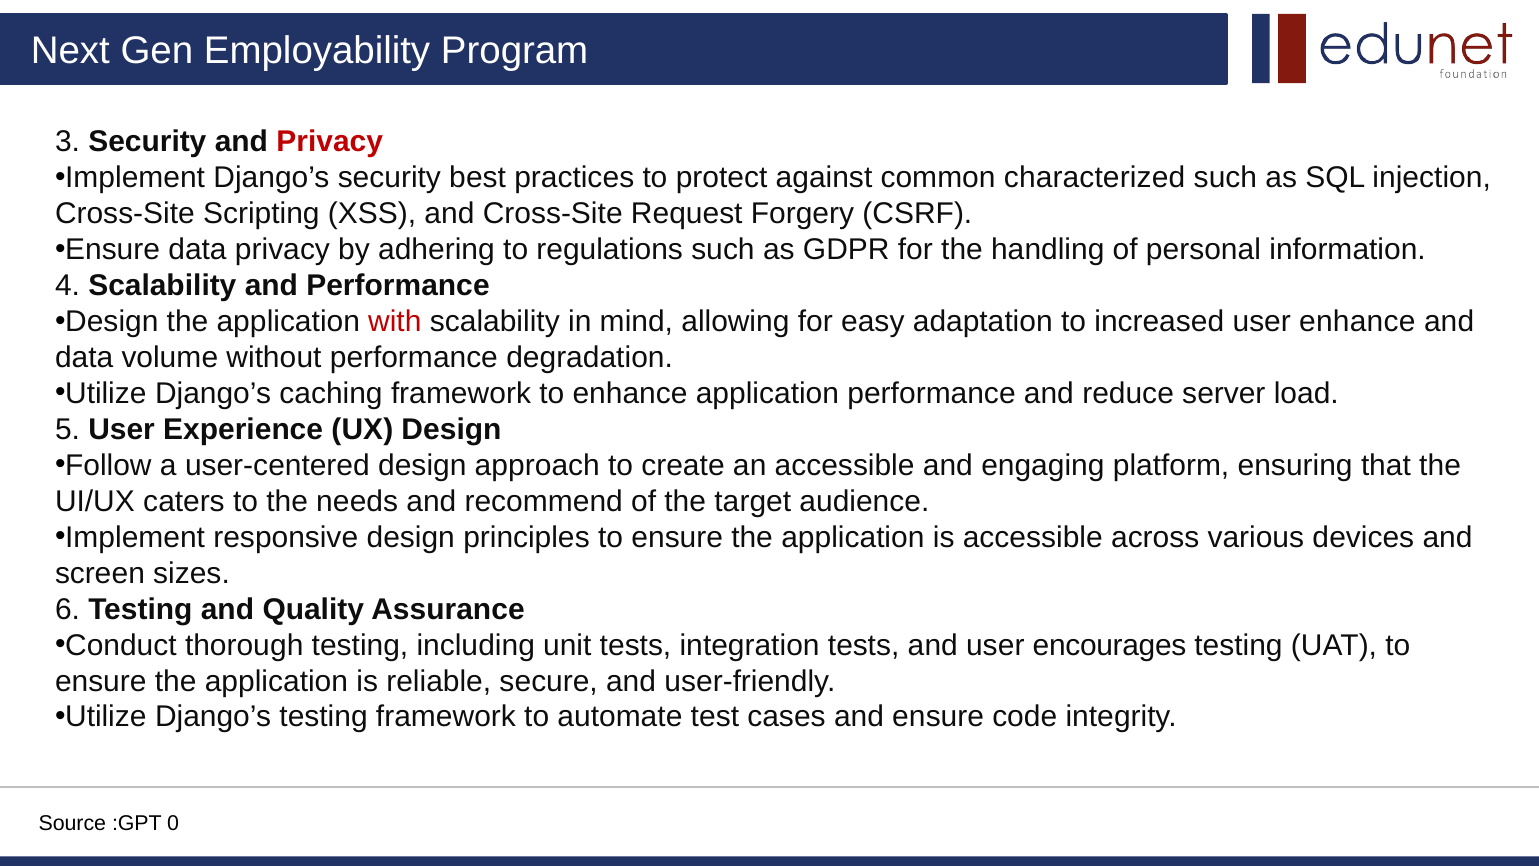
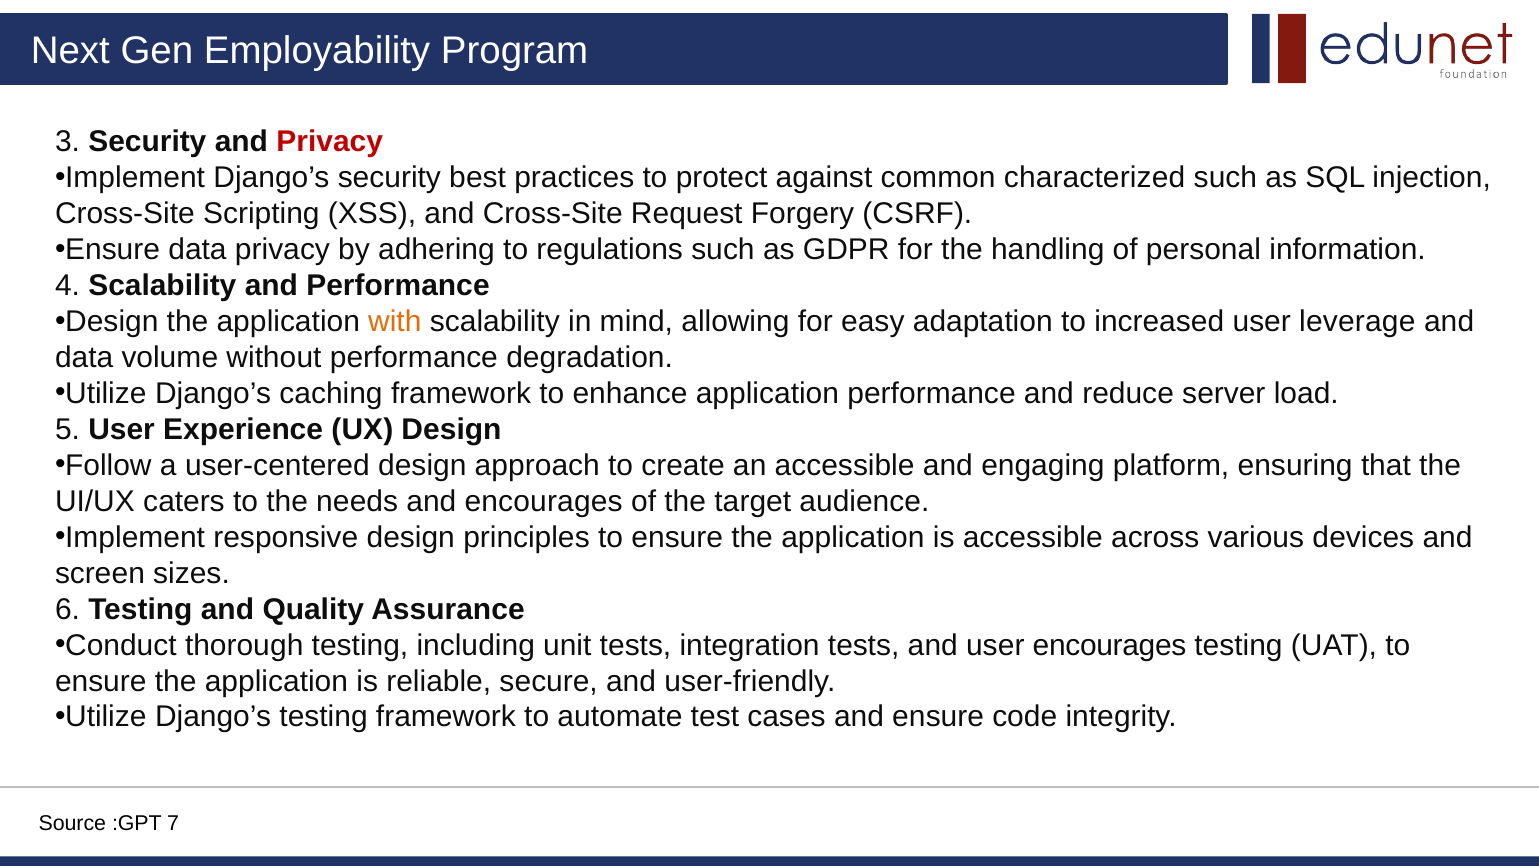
with colour: red -> orange (395, 322)
user enhance: enhance -> leverage (1357, 322)
and recommend: recommend -> encourages (544, 501)
0: 0 -> 7 (173, 823)
